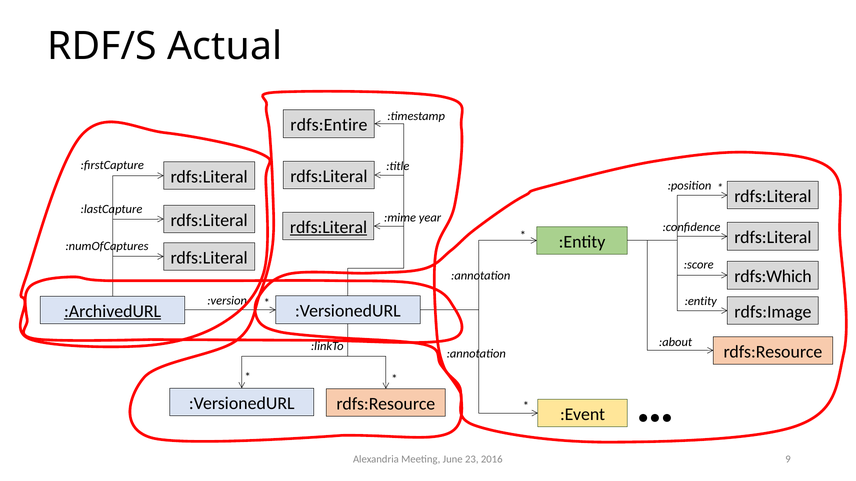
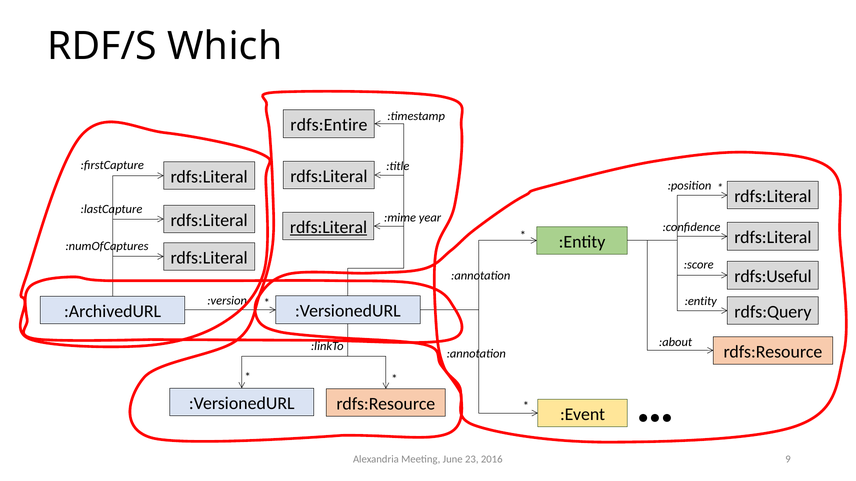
Actual: Actual -> Which (225, 47)
rdfs:Which: rdfs:Which -> rdfs:Useful (773, 277)
:ArchivedURL underline: present -> none (113, 311)
rdfs:Image: rdfs:Image -> rdfs:Query (773, 312)
